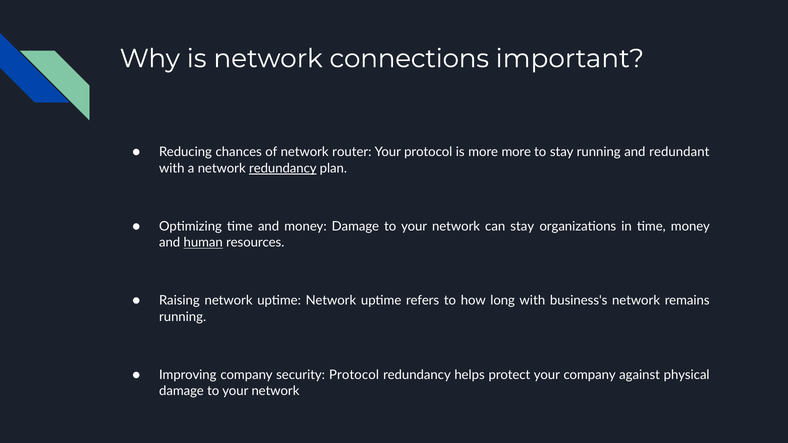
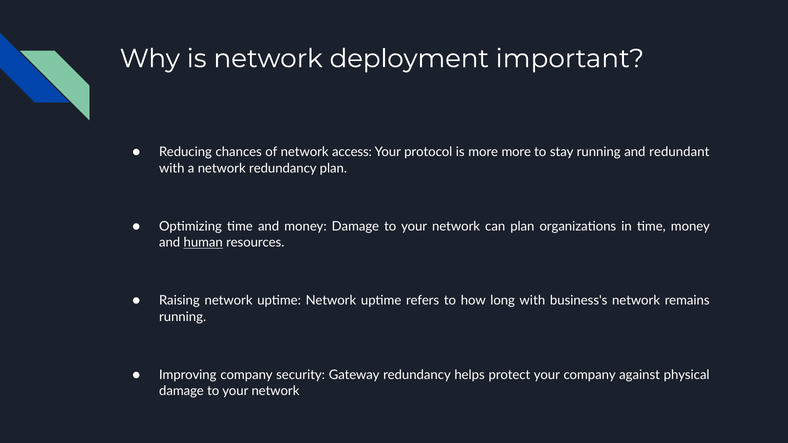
connections: connections -> deployment (409, 59)
router: router -> access (352, 152)
redundancy underline: present -> none (283, 168)
can stay: stay -> plan (522, 226)
security Protocol: Protocol -> Gateway (354, 375)
